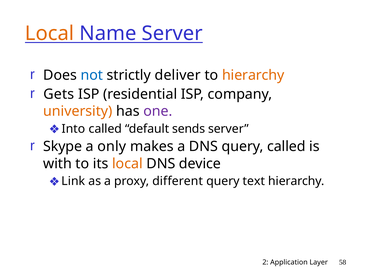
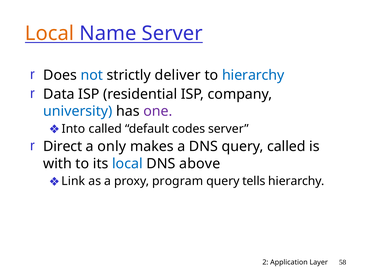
hierarchy colour: orange -> blue (253, 75)
Gets: Gets -> Data (59, 94)
university colour: orange -> blue (78, 111)
sends: sends -> codes (189, 129)
Skype: Skype -> Direct (63, 146)
local colour: orange -> blue (127, 163)
device: device -> above (200, 163)
different: different -> program (178, 181)
text: text -> tells (254, 181)
